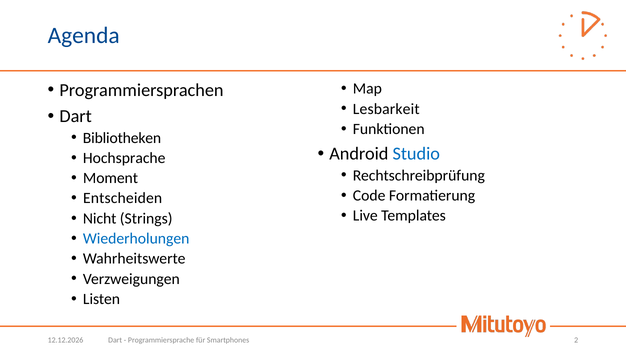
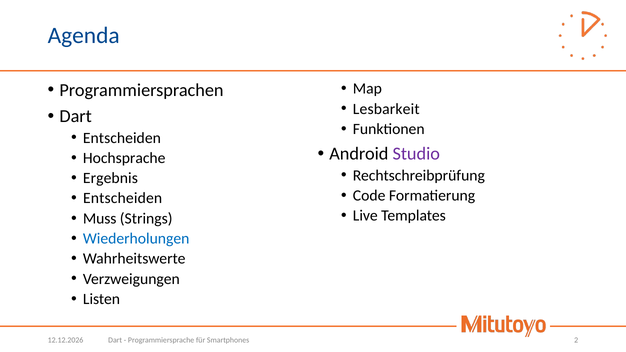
Bibliotheken: Bibliotheken -> Entscheiden (122, 138)
Studio colour: blue -> purple (416, 154)
Moment: Moment -> Ergebnis (110, 178)
Nicht: Nicht -> Muss (100, 219)
